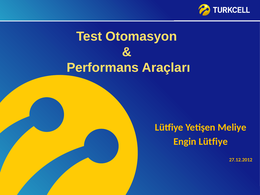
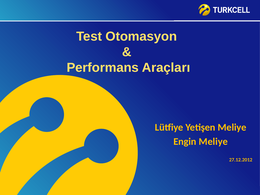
Engin Lütfiye: Lütfiye -> Meliye (213, 141)
